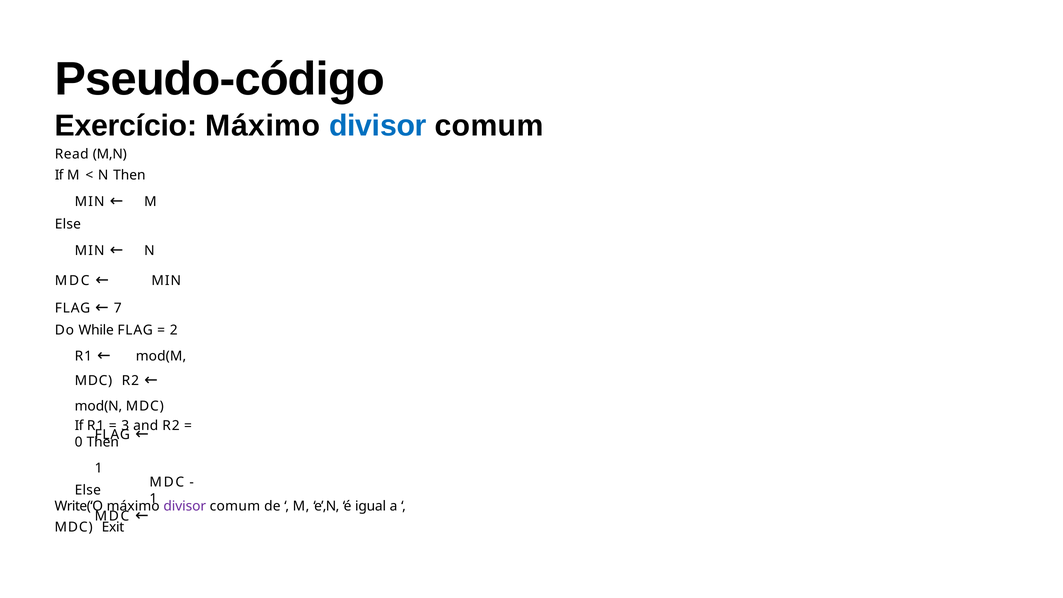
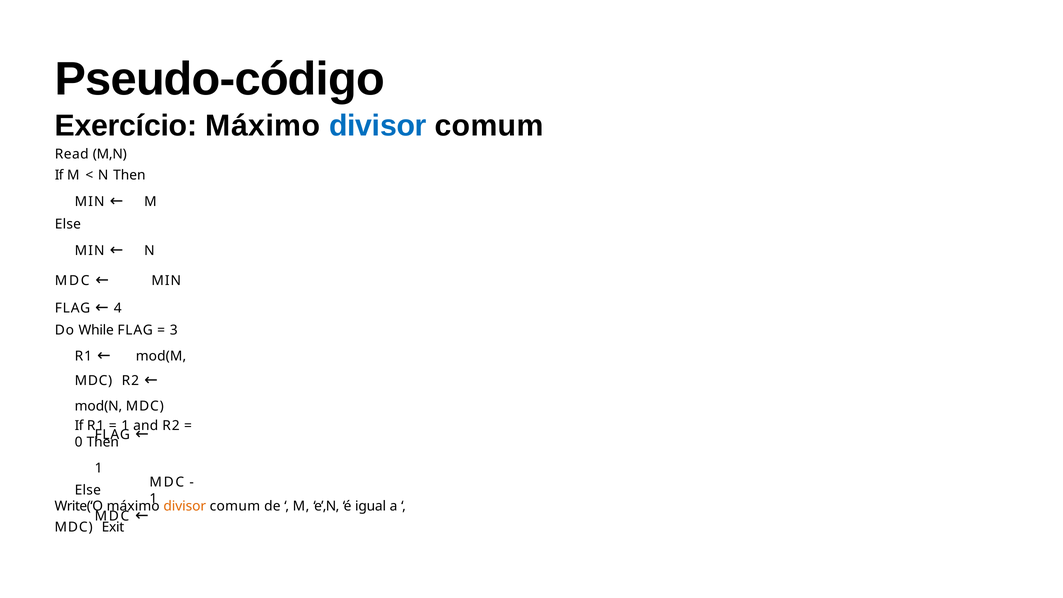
7: 7 -> 4 (118, 308)
2: 2 -> 3 (174, 330)
3: 3 -> 1 (125, 426)
divisor colour: purple -> orange (185, 506)
